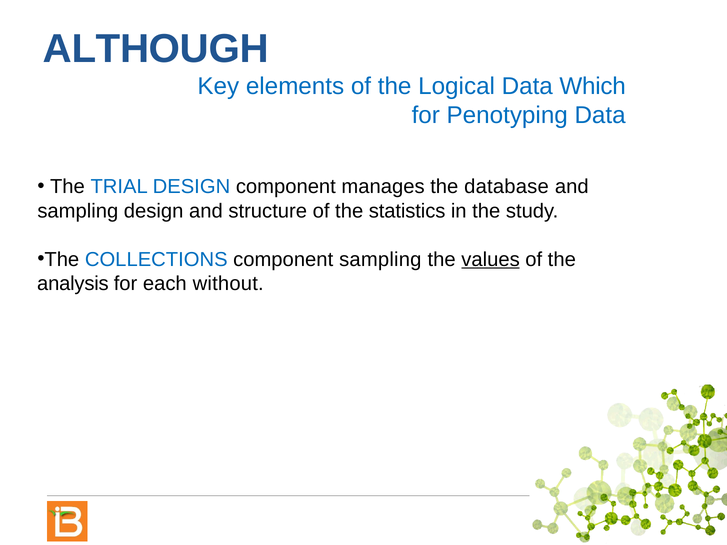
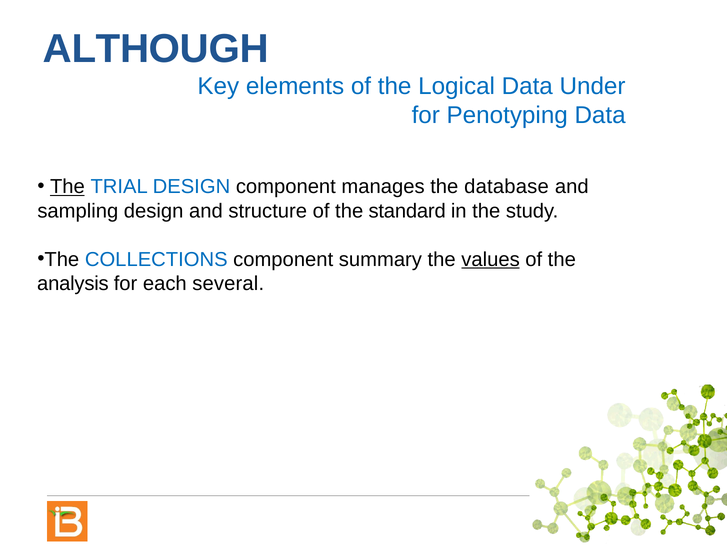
Which: Which -> Under (593, 86)
The underline: none -> present (67, 187)
statistics: statistics -> standard (407, 211)
component sampling: sampling -> summary (380, 259)
without: without -> several (228, 284)
